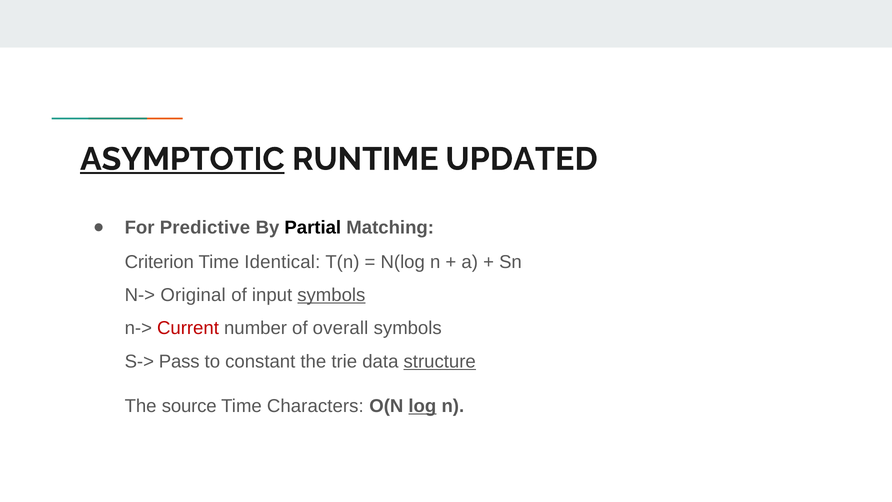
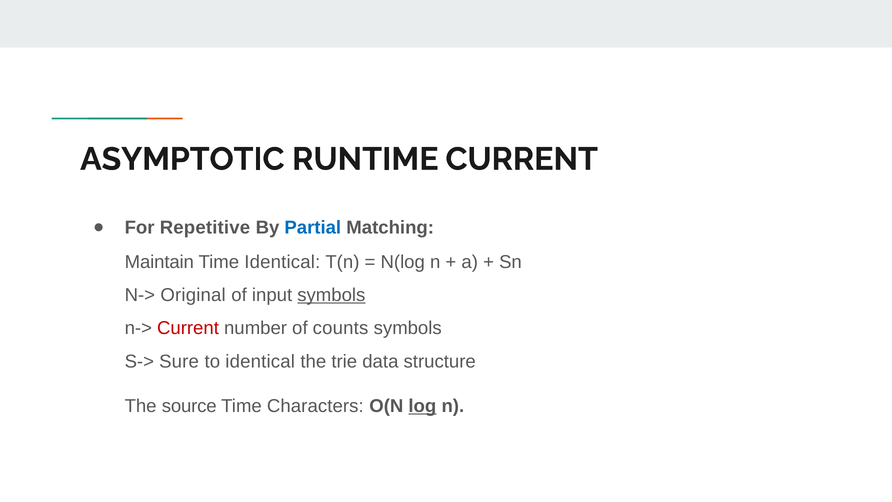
ASYMPTOTIC underline: present -> none (182, 159)
RUNTIME UPDATED: UPDATED -> CURRENT (522, 159)
Predictive: Predictive -> Repetitive (205, 228)
Partial colour: black -> blue (313, 228)
Criterion: Criterion -> Maintain (159, 262)
overall: overall -> counts (341, 328)
Pass: Pass -> Sure (179, 361)
to constant: constant -> identical (260, 361)
structure underline: present -> none (440, 361)
